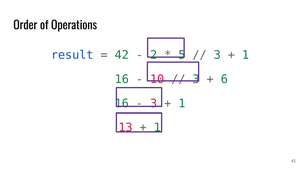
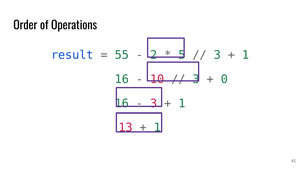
42: 42 -> 55 (122, 55)
6: 6 -> 0 (224, 79)
